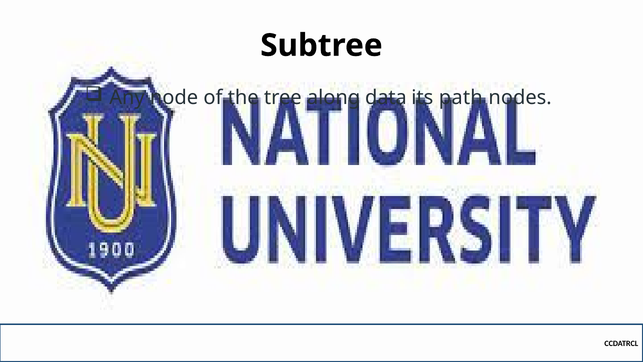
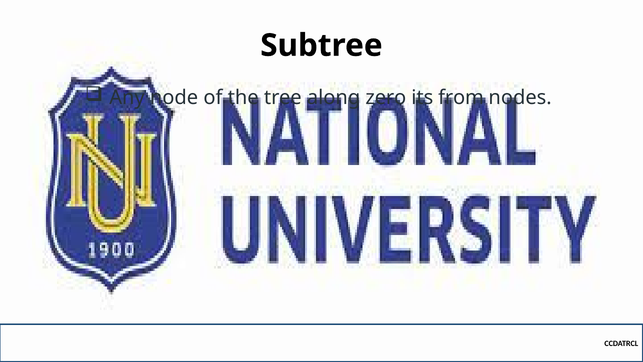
data: data -> zero (386, 98)
path: path -> from (461, 98)
